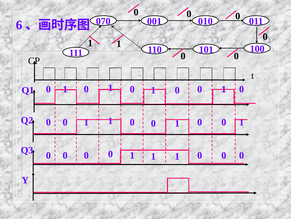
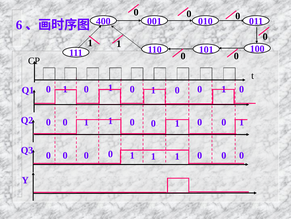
070: 070 -> 400 (103, 21)
